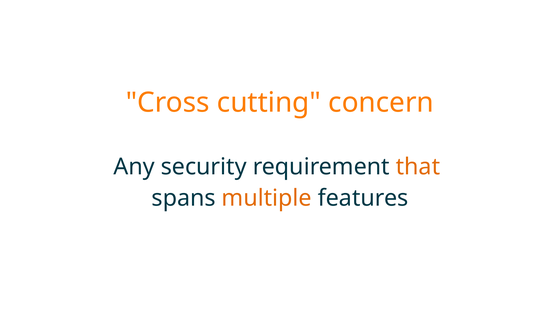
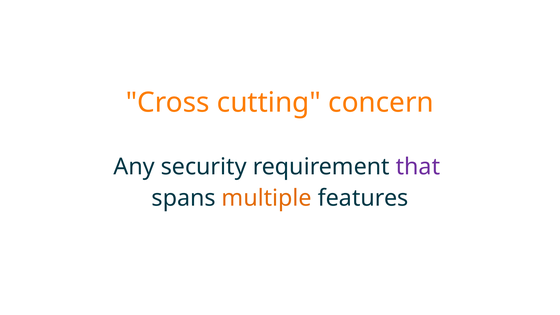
that colour: orange -> purple (418, 167)
